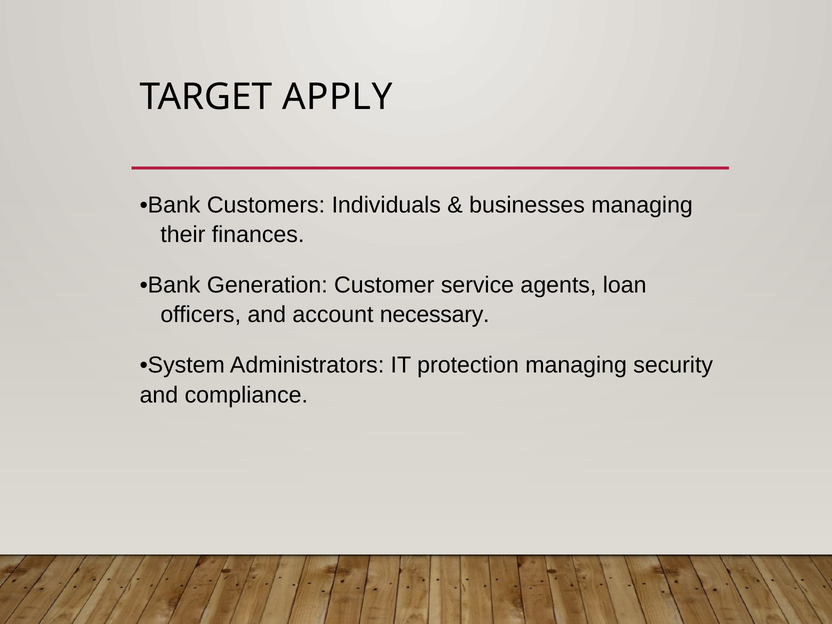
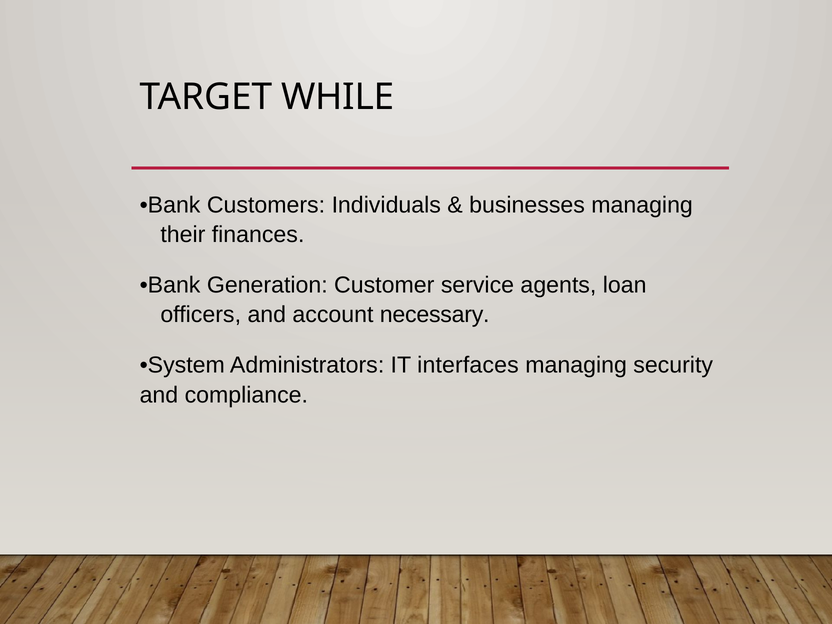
APPLY: APPLY -> WHILE (338, 97)
protection: protection -> interfaces (468, 365)
